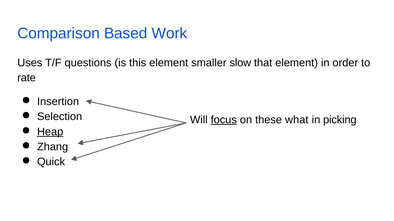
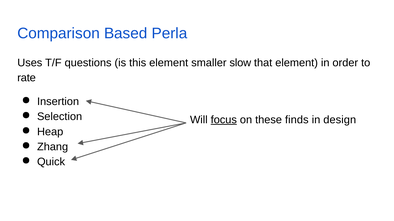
Work: Work -> Perla (169, 33)
what: what -> finds (297, 120)
picking: picking -> design (340, 120)
Heap underline: present -> none (50, 132)
